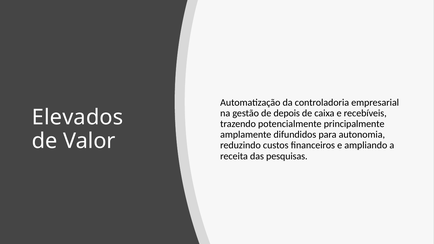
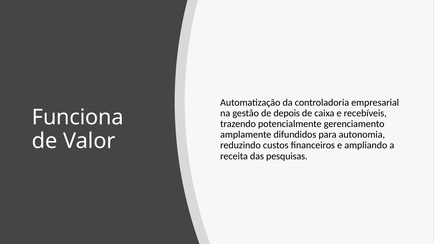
Elevados: Elevados -> Funciona (78, 117)
principalmente: principalmente -> gerenciamento (354, 124)
